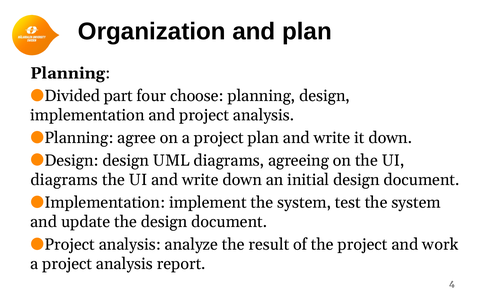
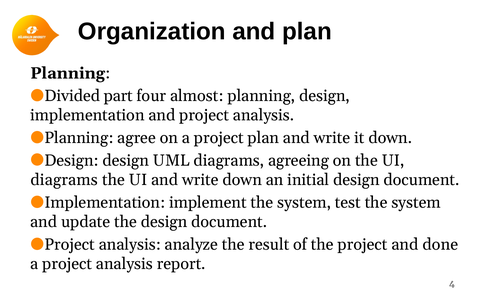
choose: choose -> almost (197, 96)
work: work -> done (440, 244)
